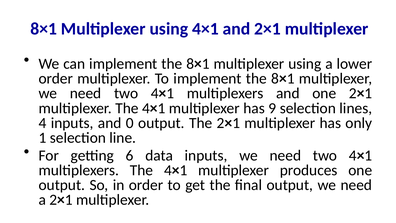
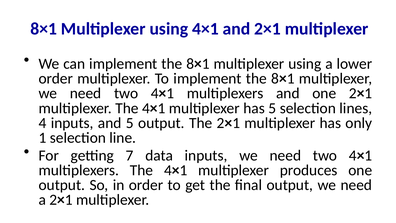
has 9: 9 -> 5 (272, 108)
and 0: 0 -> 5 (130, 123)
6: 6 -> 7 (130, 155)
